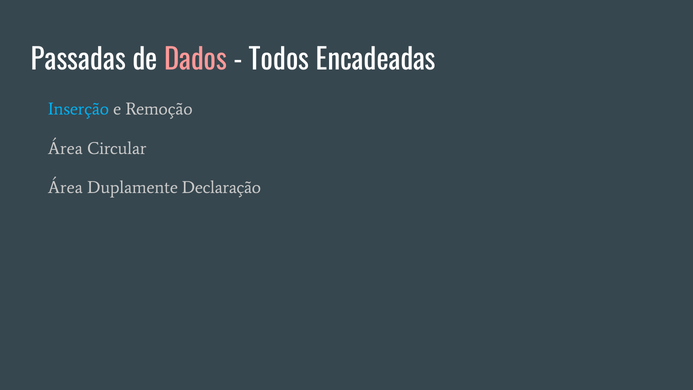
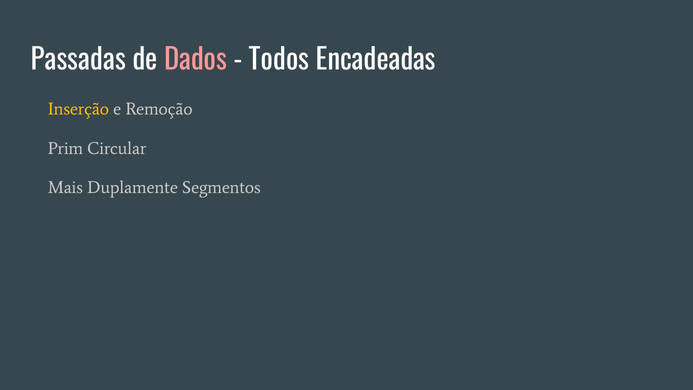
Inserção colour: light blue -> yellow (78, 109)
Área: Área -> Prim (65, 148)
Área: Área -> Mais (65, 188)
Declaração: Declaração -> Segmentos (221, 188)
